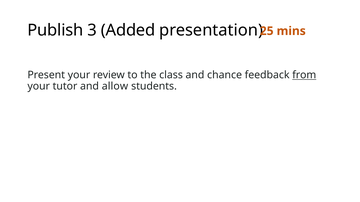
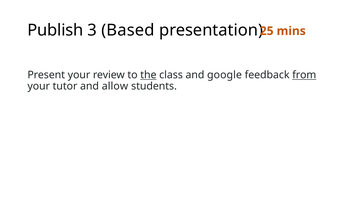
Added: Added -> Based (128, 30)
the underline: none -> present (148, 75)
chance: chance -> google (224, 75)
